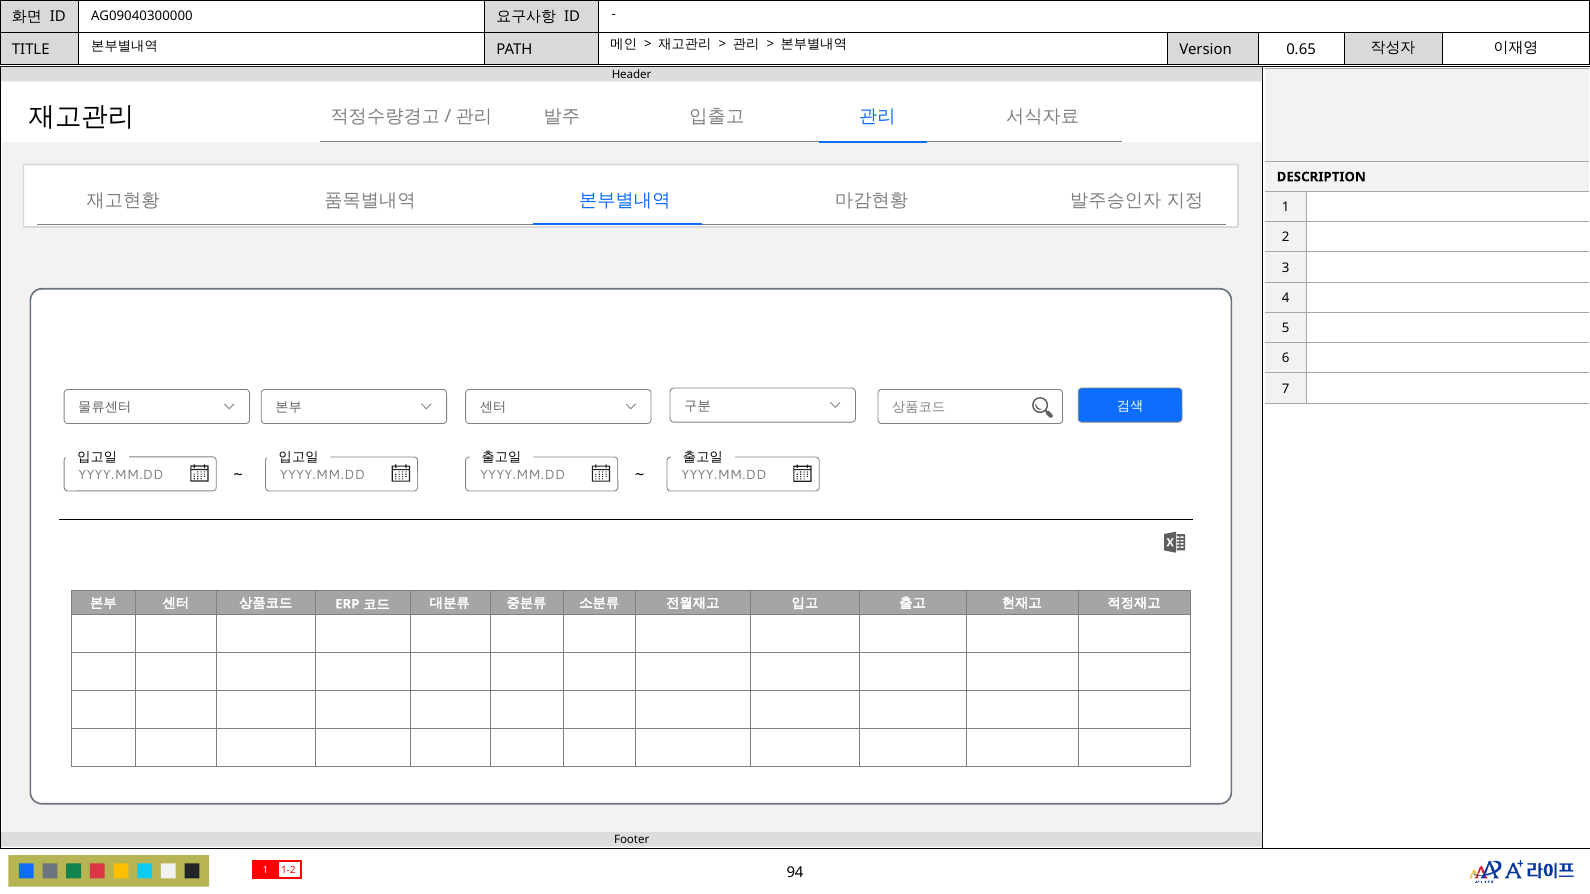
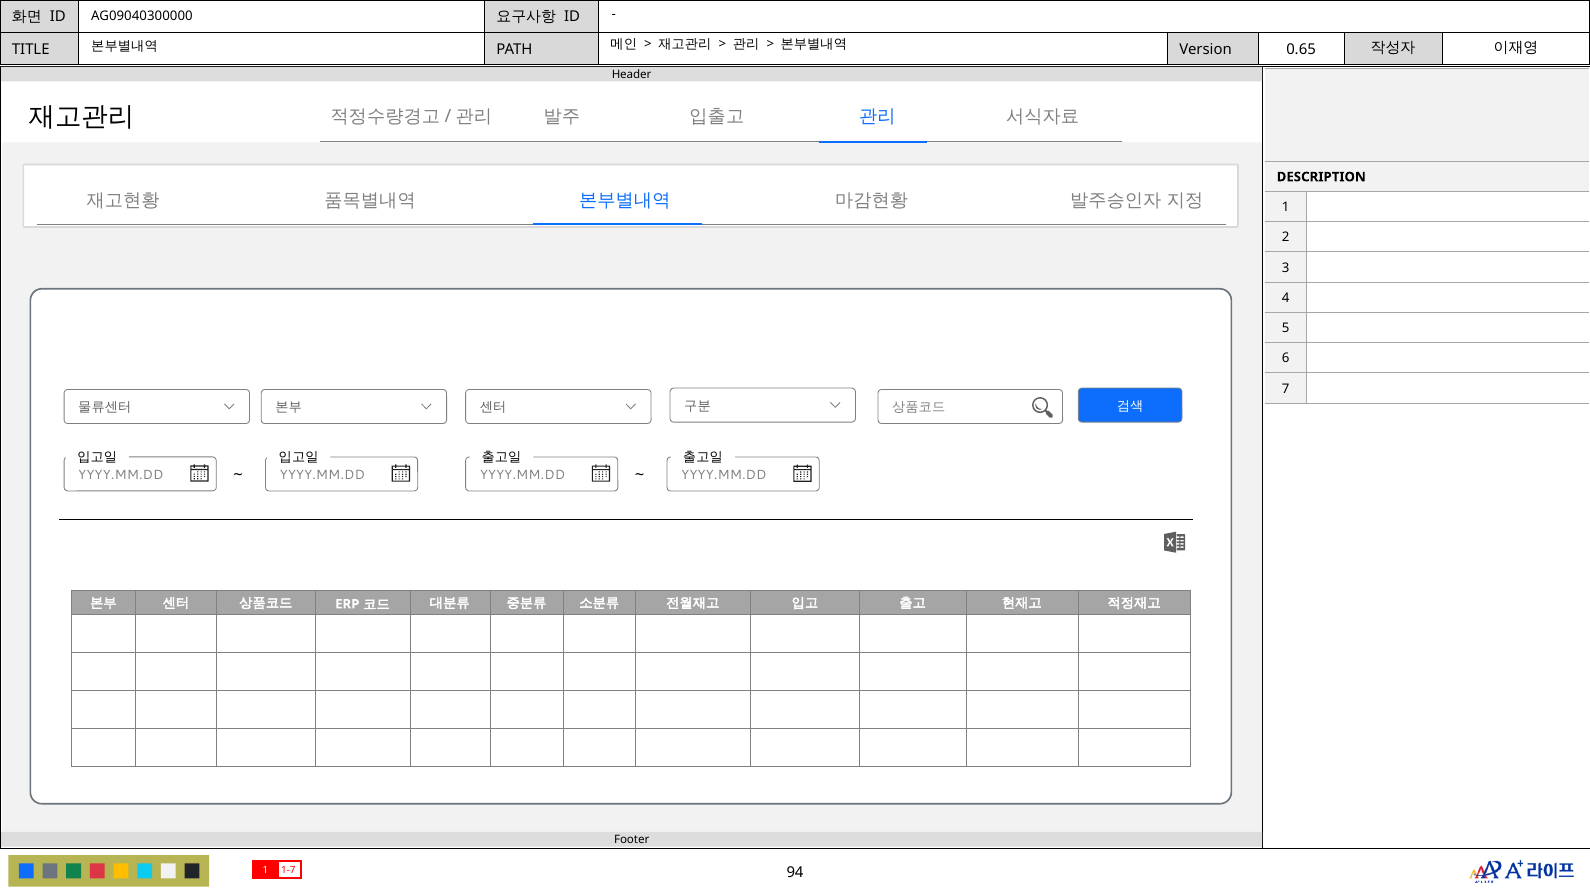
1-2: 1-2 -> 1-7 (288, 871)
